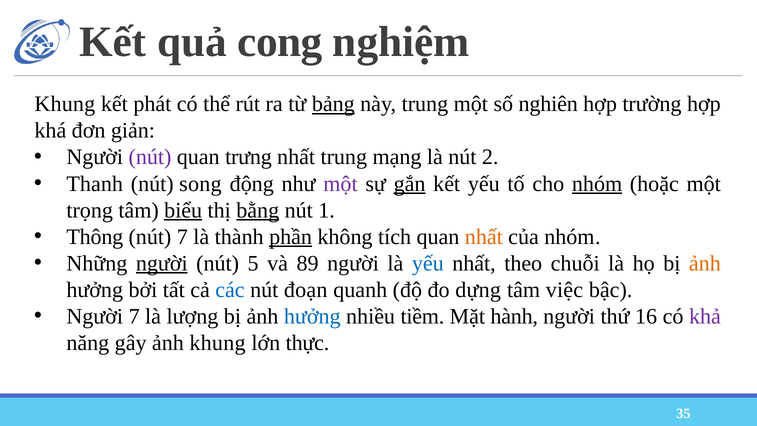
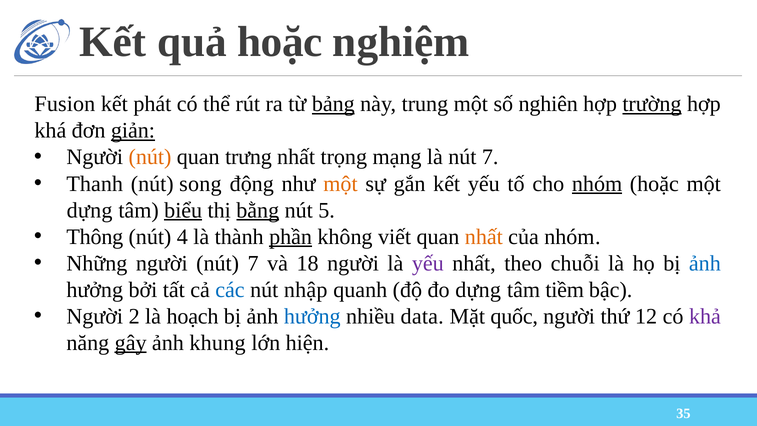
quả cong: cong -> hoặc (280, 42)
Khung: Khung -> Fusion (65, 104)
trường underline: none -> present (652, 104)
giản underline: none -> present (133, 131)
nút colour: purple -> orange (150, 157)
nhất trung: trung -> trọng (344, 157)
là nút 2: 2 -> 7 (490, 157)
một colour: purple -> orange (340, 184)
gắn underline: present -> none (410, 184)
trọng: trọng -> dựng (90, 210)
1: 1 -> 5 (327, 210)
nút 7: 7 -> 4 (182, 237)
tích: tích -> viết (395, 237)
người underline: present -> none (162, 263)
5: 5 -> 7 (253, 263)
89: 89 -> 18 (308, 263)
yếu colour: blue -> purple (428, 263)
ảnh colour: orange -> blue (705, 263)
đoạn: đoạn -> nhập (306, 290)
việc: việc -> tiềm (565, 290)
Người 7: 7 -> 2 (134, 316)
lượng: lượng -> hoạch (193, 316)
tiềm: tiềm -> data (422, 316)
hành: hành -> quốc (514, 316)
16: 16 -> 12 (646, 316)
gây underline: none -> present (131, 343)
thực: thực -> hiện (307, 343)
